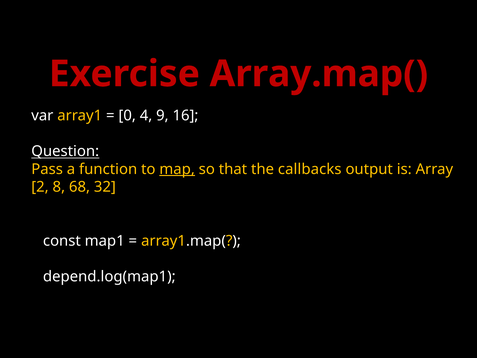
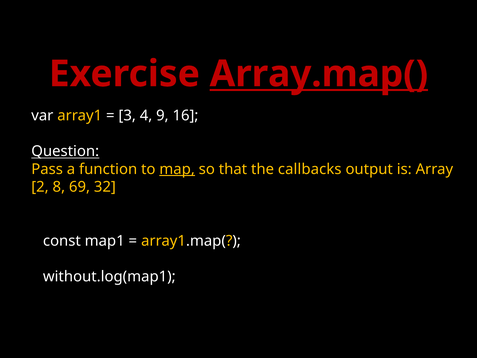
Array.map( underline: none -> present (319, 74)
0: 0 -> 3 (127, 115)
68: 68 -> 69 (80, 187)
depend.log(map1: depend.log(map1 -> without.log(map1 (109, 276)
